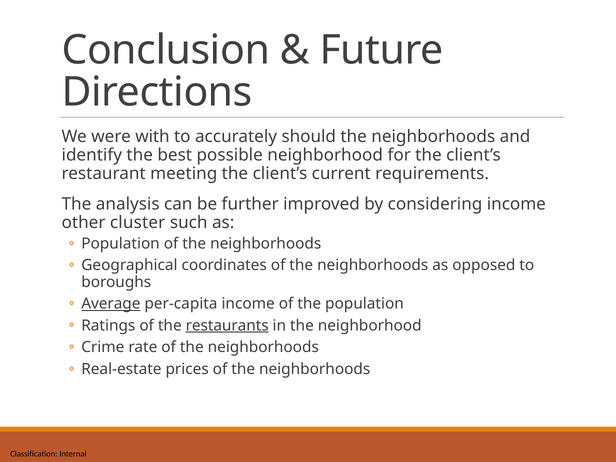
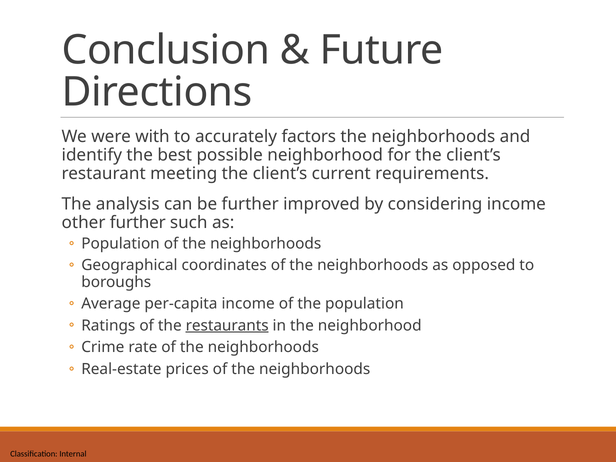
should: should -> factors (309, 137)
other cluster: cluster -> further (138, 223)
Average underline: present -> none (111, 304)
